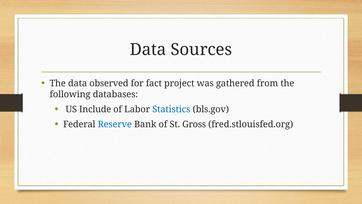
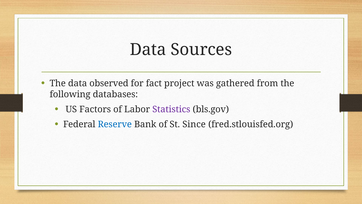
Include: Include -> Factors (95, 109)
Statistics colour: blue -> purple (171, 109)
Gross: Gross -> Since (194, 124)
